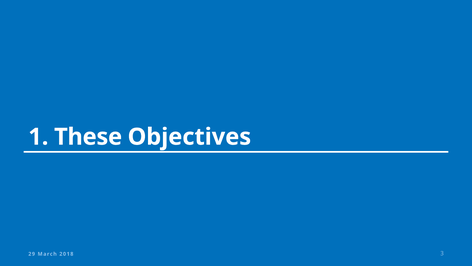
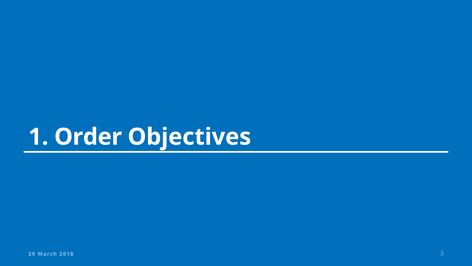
These: These -> Order (88, 137)
